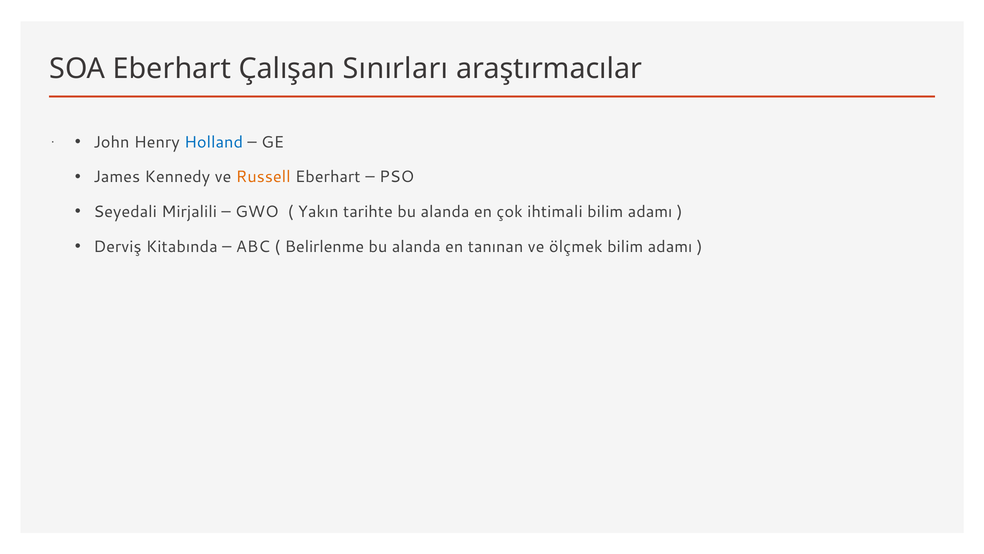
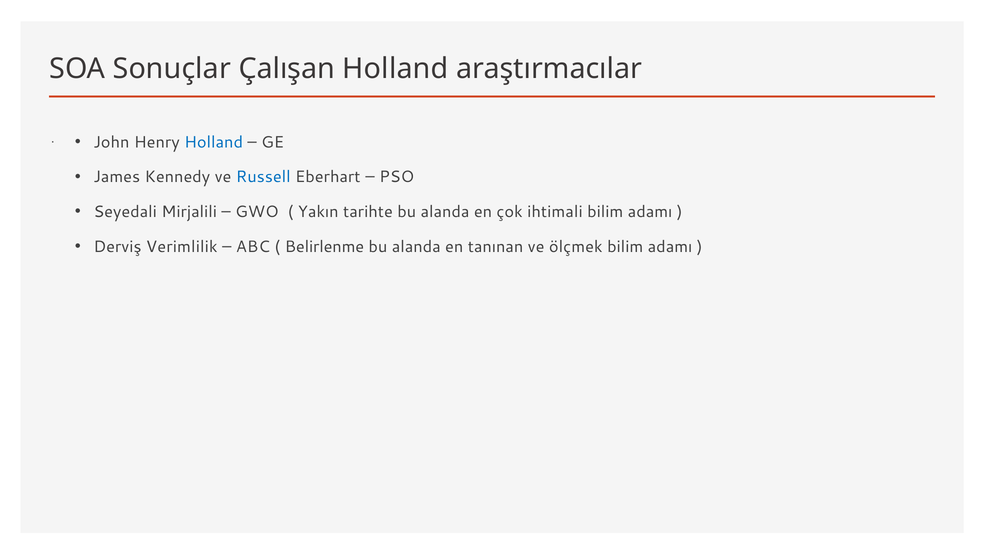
SOA Eberhart: Eberhart -> Sonuçlar (172, 69)
Çalışan Sınırları: Sınırları -> Holland (395, 69)
Russell colour: orange -> blue (263, 177)
Kitabında: Kitabında -> Verimlilik (182, 247)
